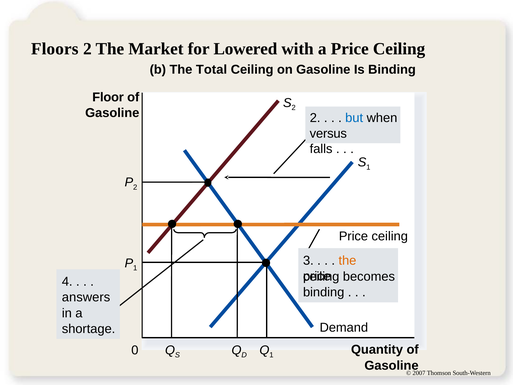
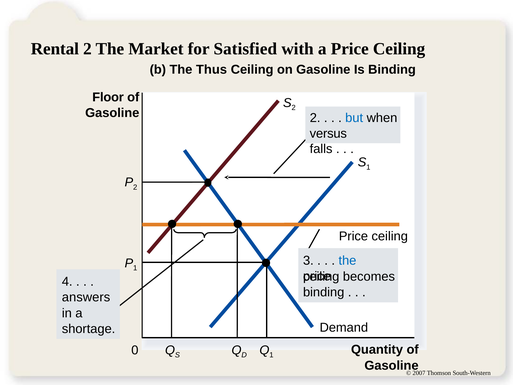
Floors: Floors -> Rental (55, 49)
Lowered: Lowered -> Satisfied (245, 49)
Total: Total -> Thus (212, 70)
the colour: orange -> blue (347, 261)
